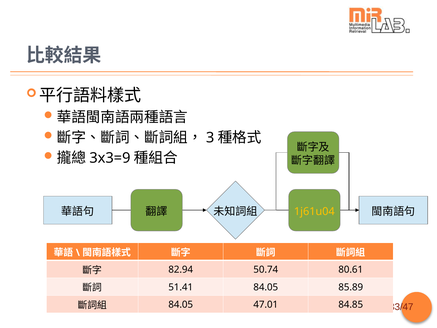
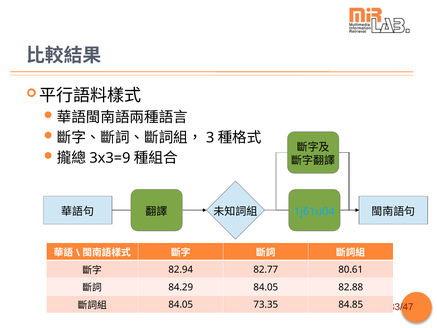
1j61u04 colour: yellow -> light blue (314, 211)
50.74: 50.74 -> 82.77 (266, 269)
51.41: 51.41 -> 84.29 (181, 287)
85.89: 85.89 -> 82.88 (351, 287)
47.01: 47.01 -> 73.35 (266, 304)
